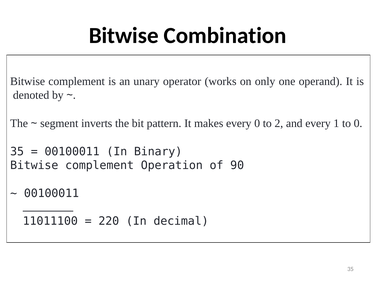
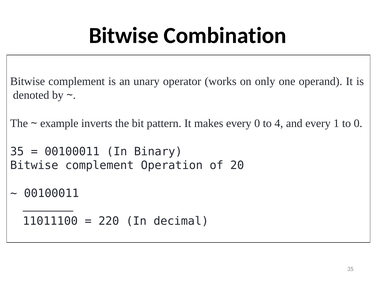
segment: segment -> example (59, 123)
2: 2 -> 4 (279, 123)
90: 90 -> 20 (237, 165)
